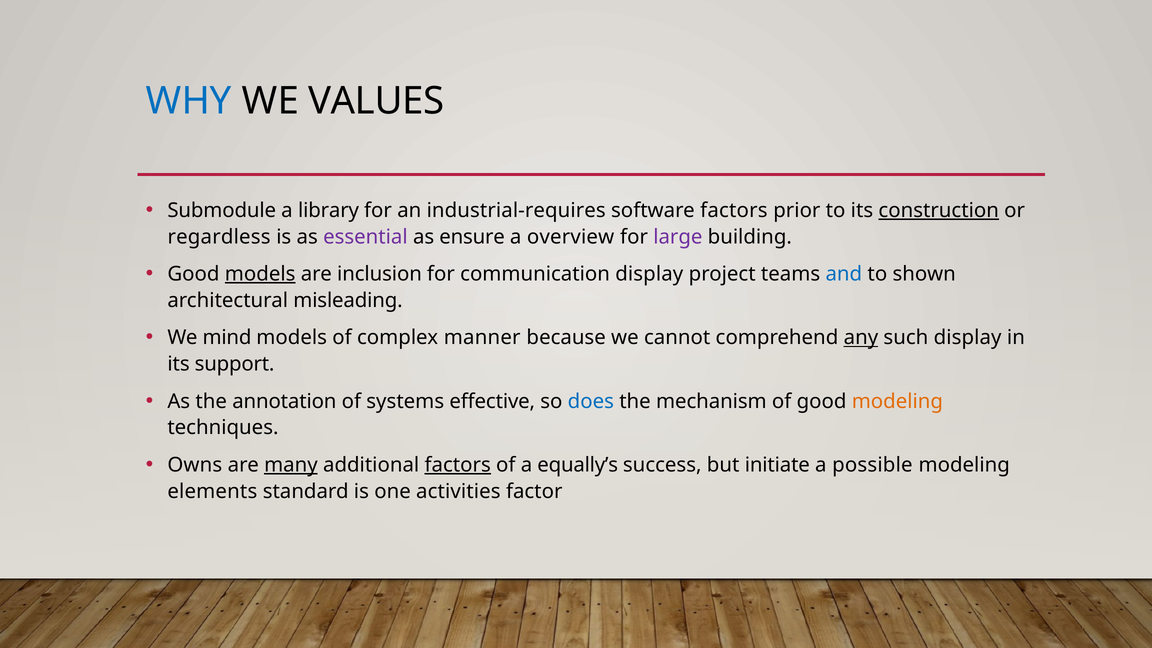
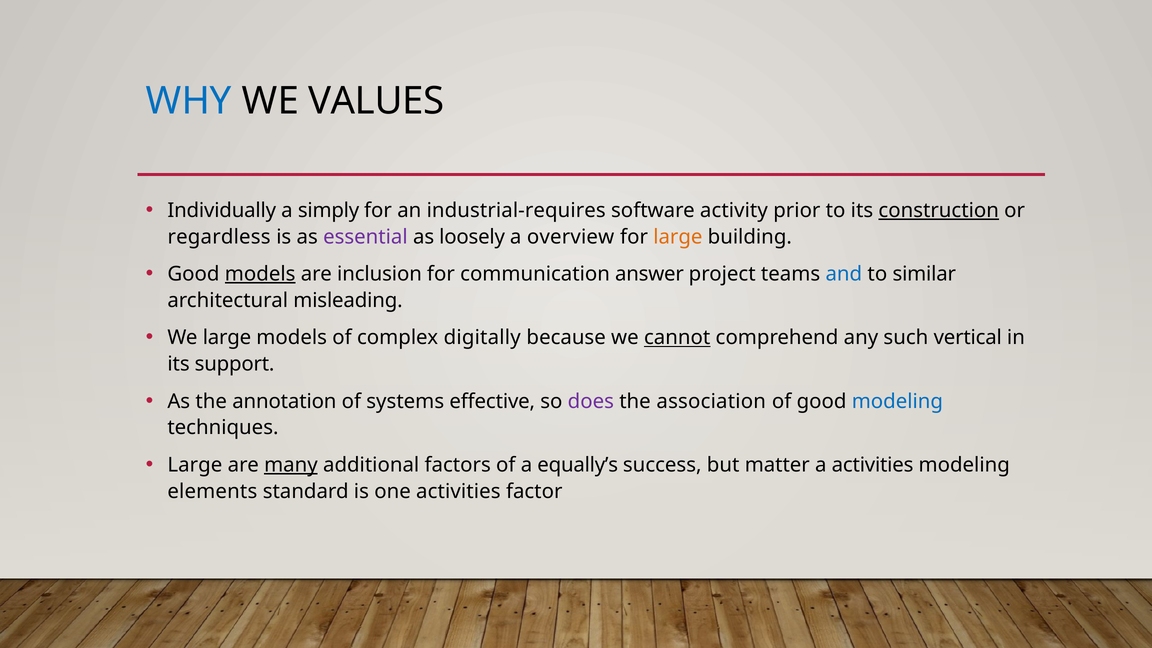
Submodule: Submodule -> Individually (222, 210)
library: library -> simply (329, 210)
software factors: factors -> activity (734, 210)
ensure: ensure -> loosely (472, 237)
large colour: purple -> orange (678, 237)
communication display: display -> answer (649, 274)
shown: shown -> similar (924, 274)
We mind: mind -> large (227, 338)
manner: manner -> digitally (482, 338)
cannot underline: none -> present (677, 338)
any underline: present -> none (861, 338)
such display: display -> vertical (968, 338)
does colour: blue -> purple (591, 401)
mechanism: mechanism -> association (711, 401)
modeling colour: orange -> blue (897, 401)
Owns: Owns -> Large (195, 465)
factors underline: present -> none (458, 465)
initiate: initiate -> matter (777, 465)
a possible: possible -> activities (873, 465)
